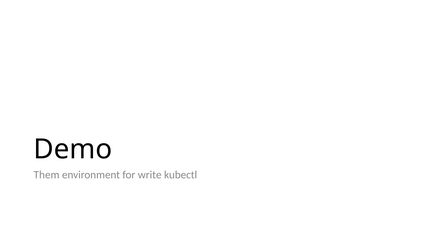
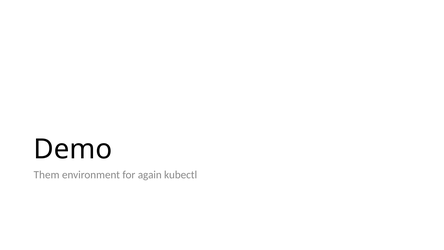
write: write -> again (150, 175)
